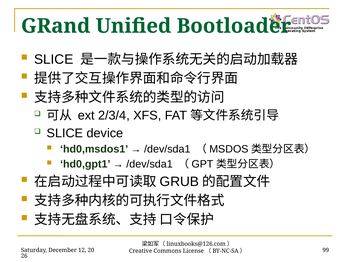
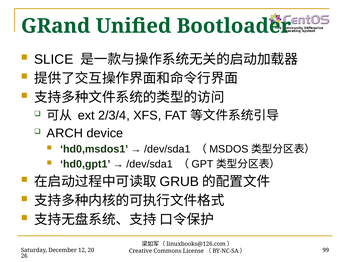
SLICE: SLICE -> ARCH (65, 133)
